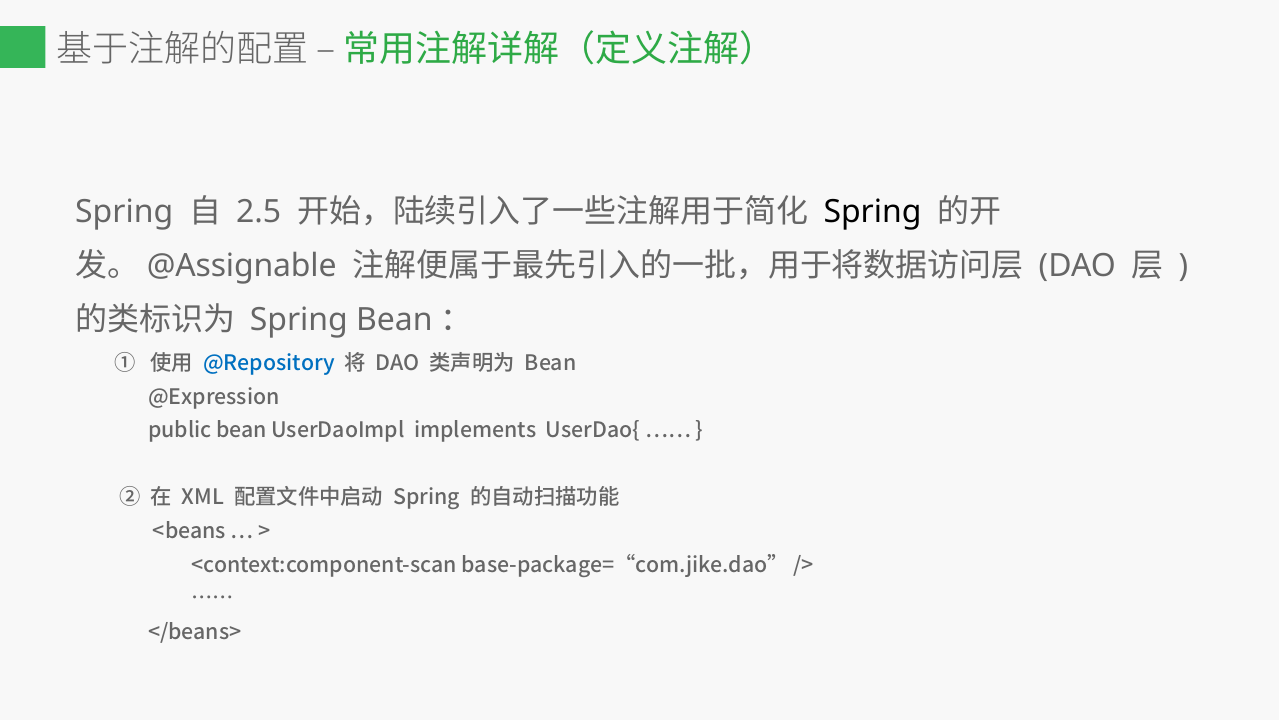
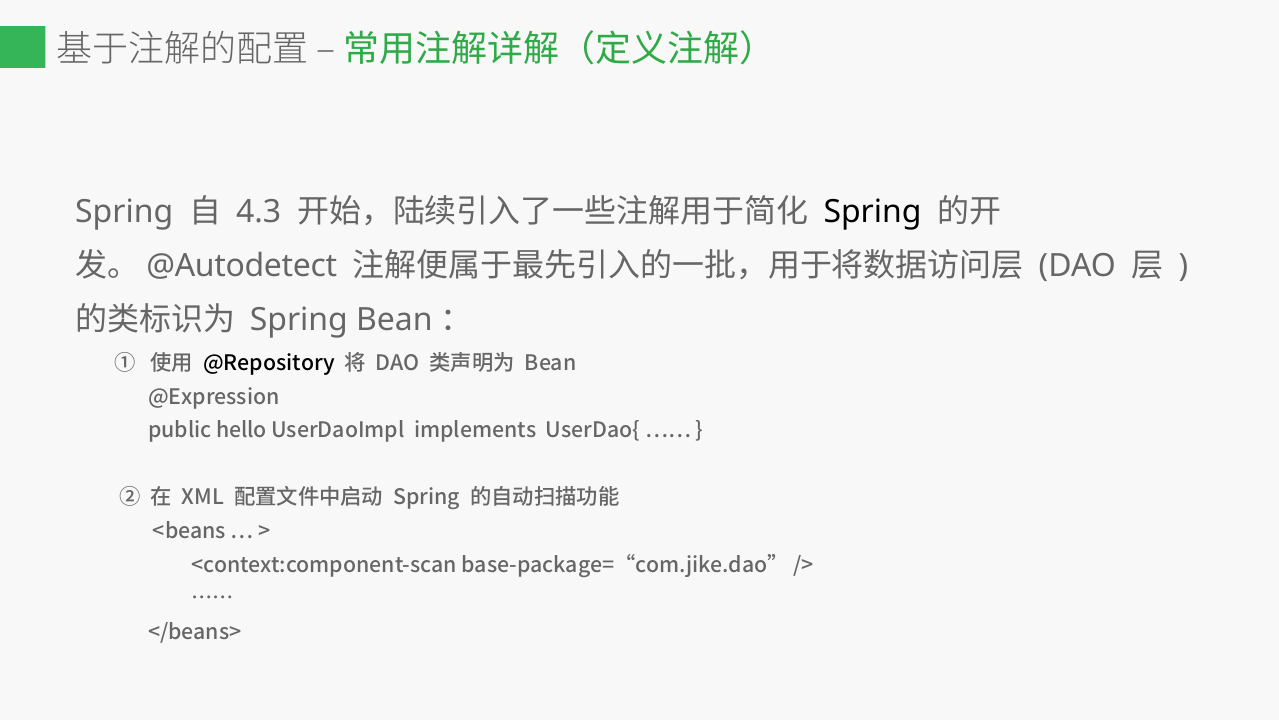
2.5: 2.5 -> 4.3 (259, 212)
@Assignable: @Assignable -> @Autodetect (242, 266)
@Repository colour: blue -> black (269, 363)
public bean: bean -> hello (242, 430)
